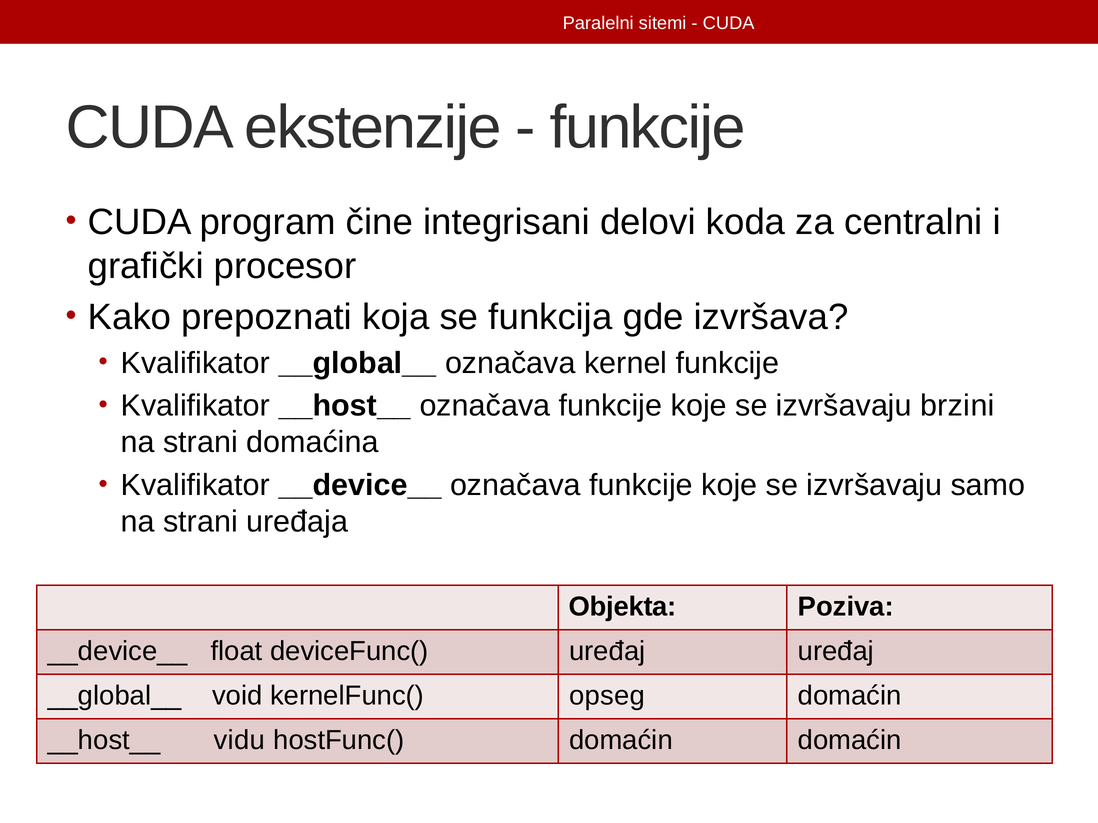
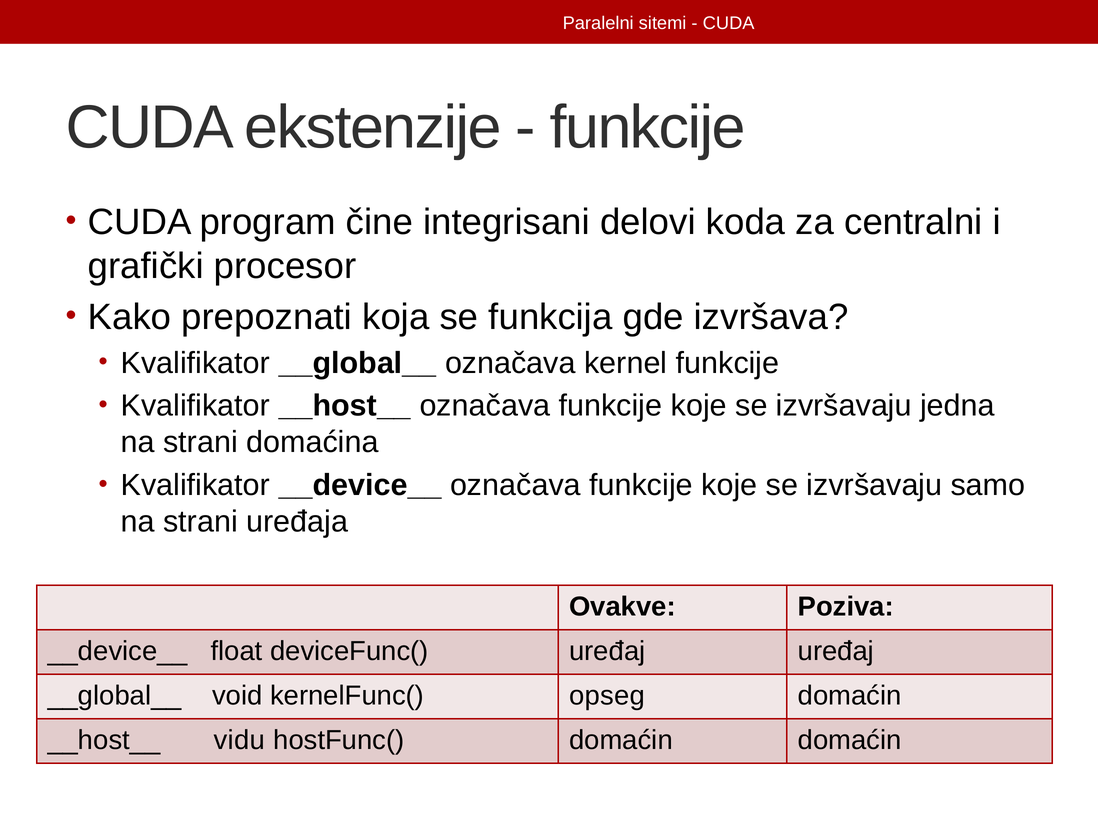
brzini: brzini -> jedna (958, 406)
Objekta: Objekta -> Ovakve (622, 607)
